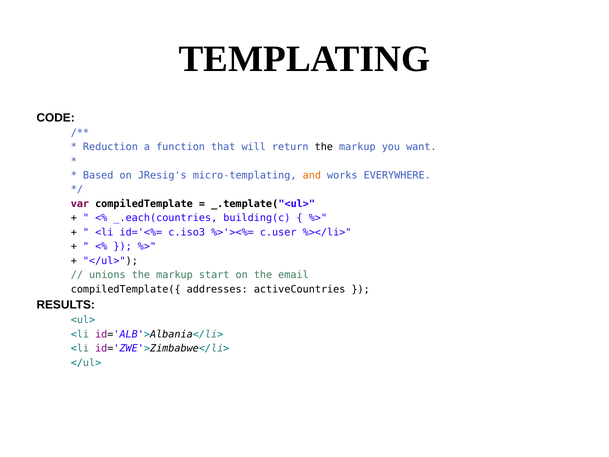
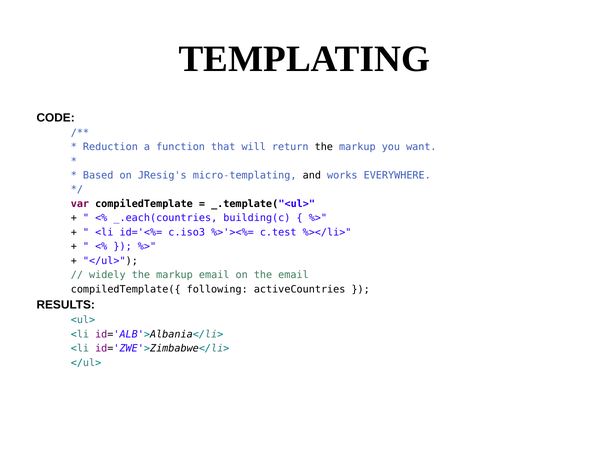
and colour: orange -> black (312, 175)
c.user: c.user -> c.test (278, 232)
unions: unions -> widely (107, 275)
markup start: start -> email (214, 275)
addresses: addresses -> following (217, 289)
